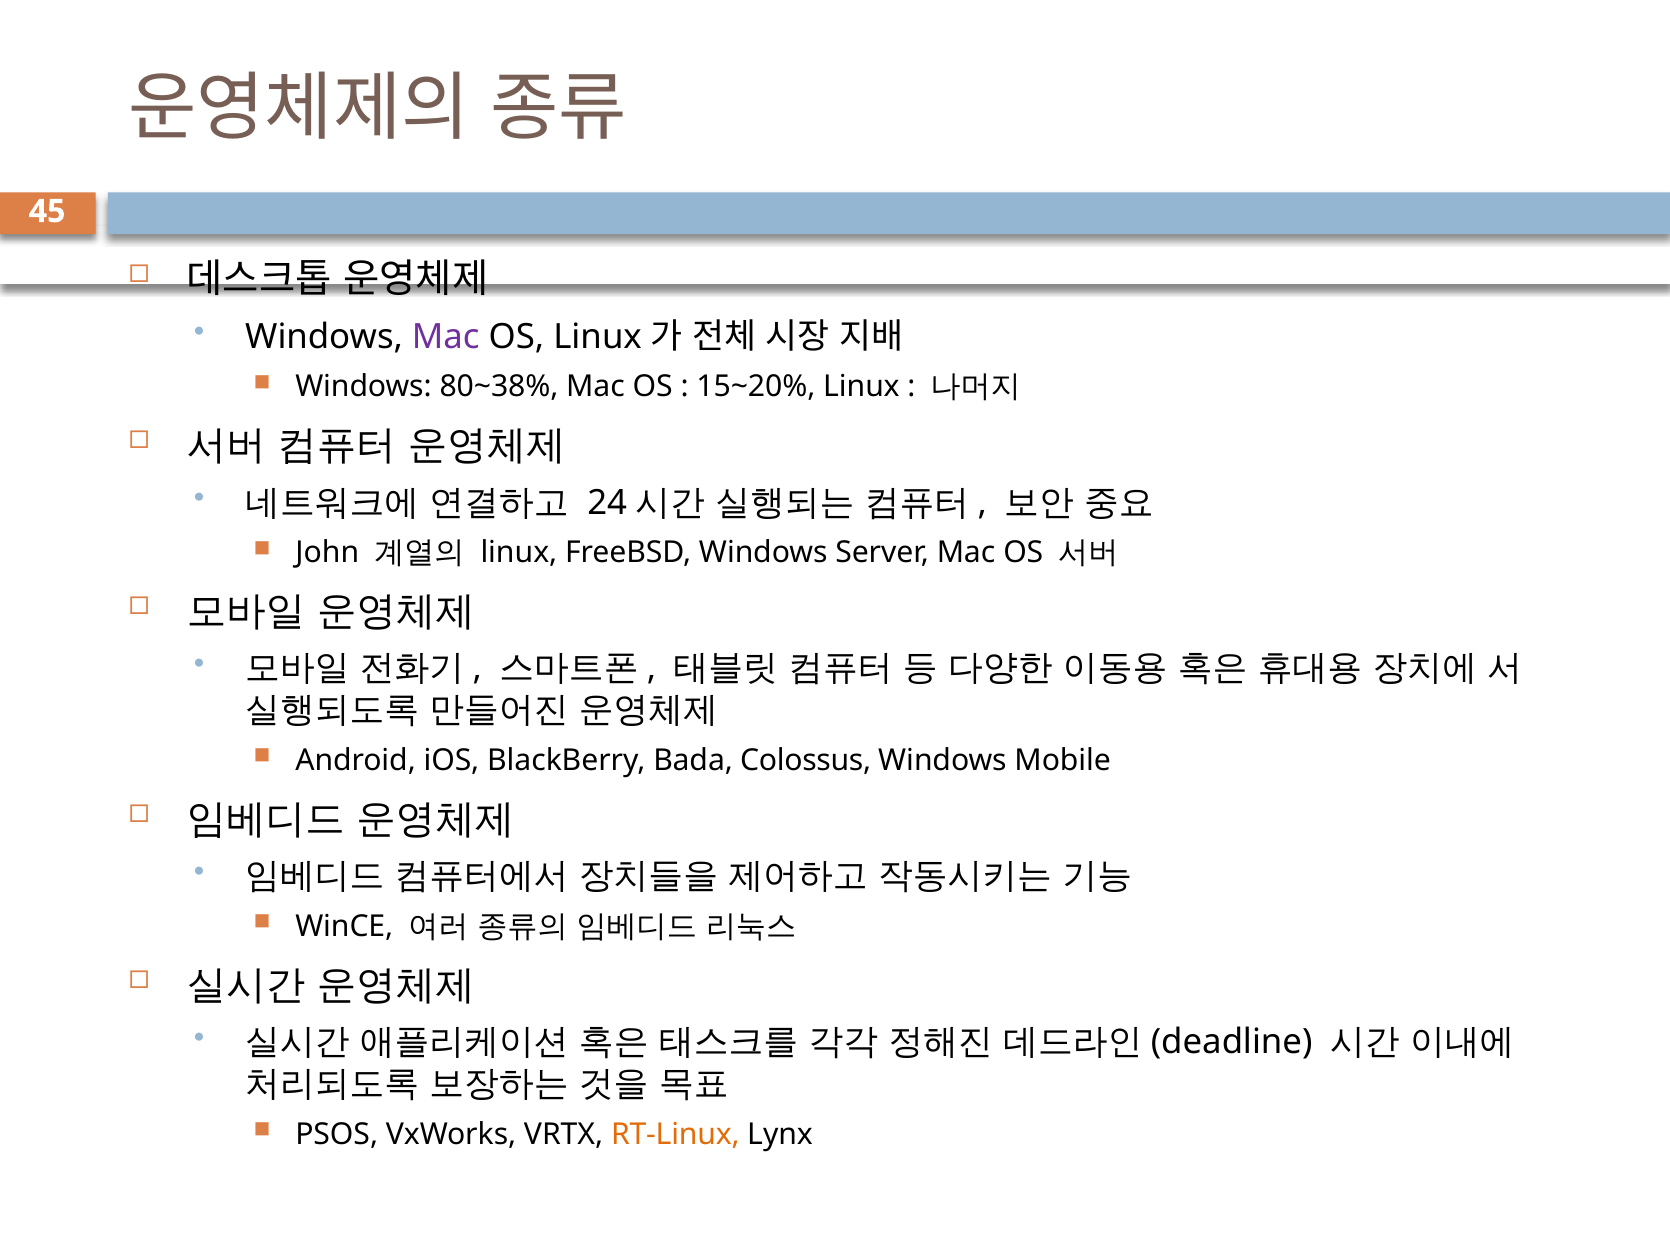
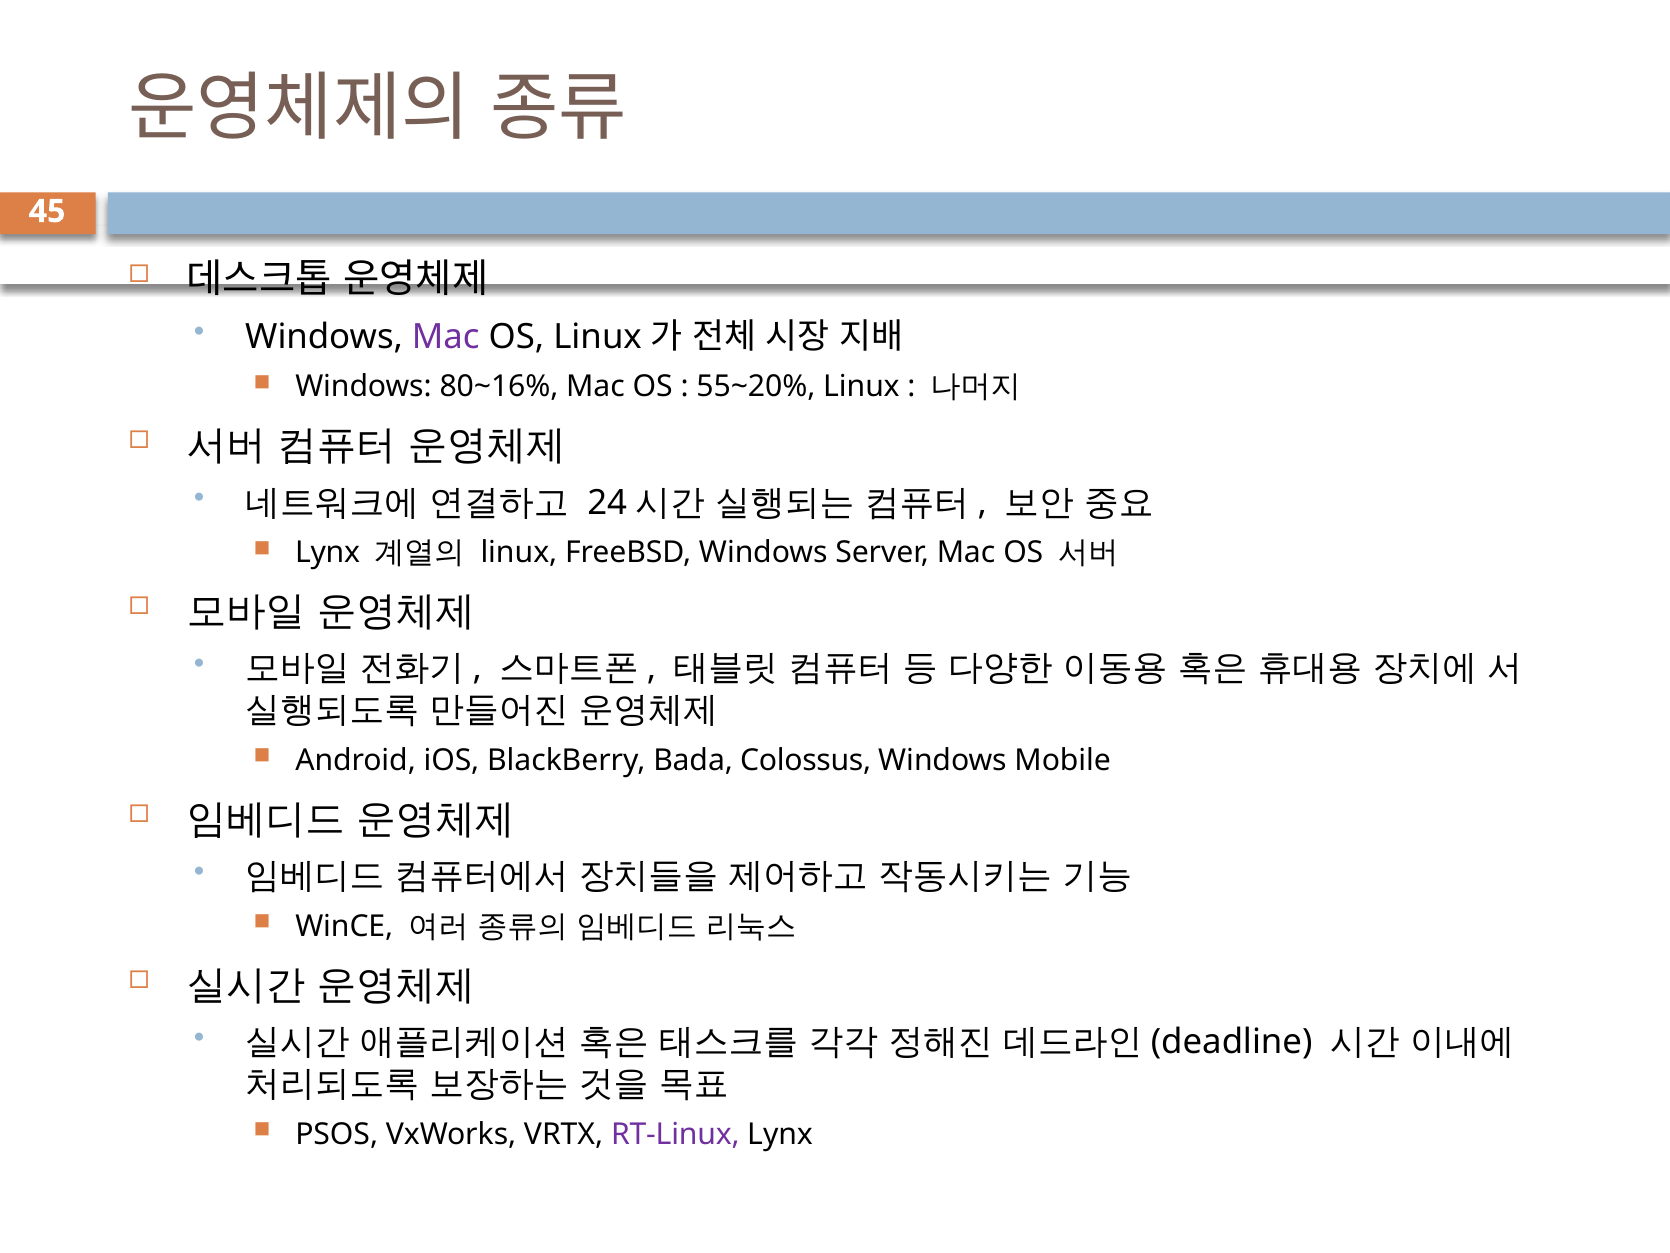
80~38%: 80~38% -> 80~16% (499, 387)
15~20%: 15~20% -> 55~20% (756, 387)
John: John -> Lynx (328, 553)
RT-Linux colour: orange -> purple (675, 1134)
